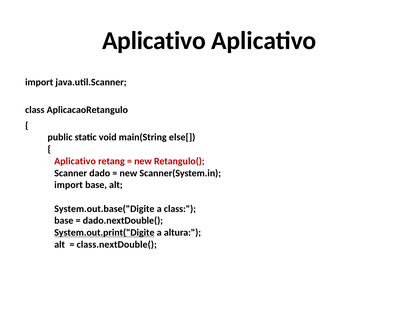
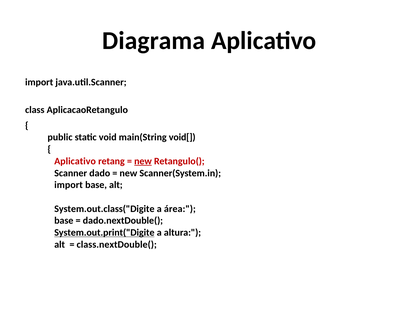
Aplicativo: Aplicativo -> Diagrama (154, 41)
else[: else[ -> void[ (182, 137)
new underline: none -> present (143, 161)
System.out.base("Digite: System.out.base("Digite -> System.out.class("Digite (104, 208)
a class: class -> área (180, 208)
